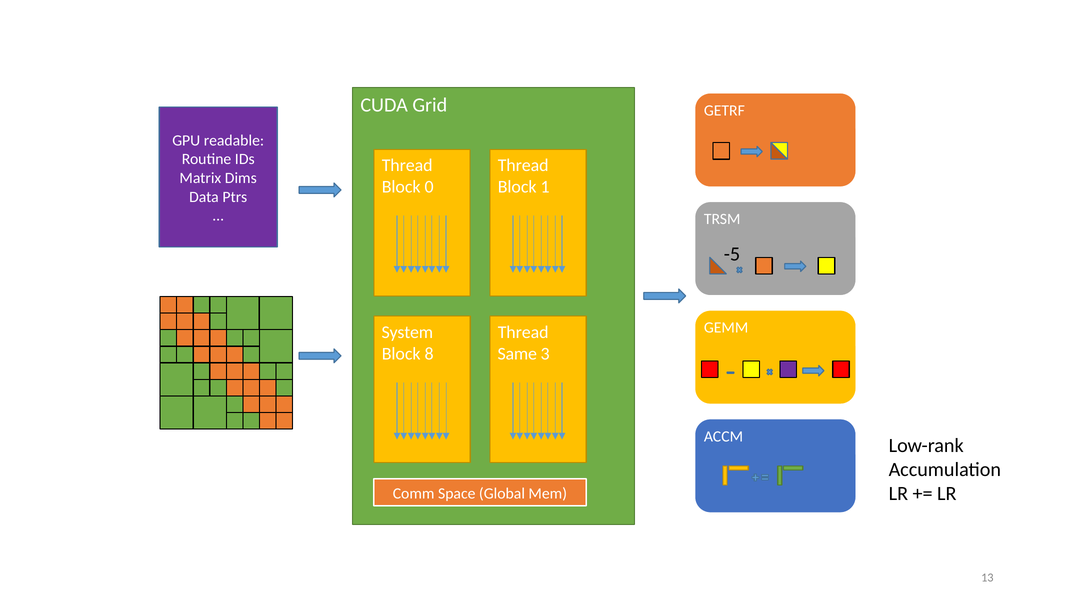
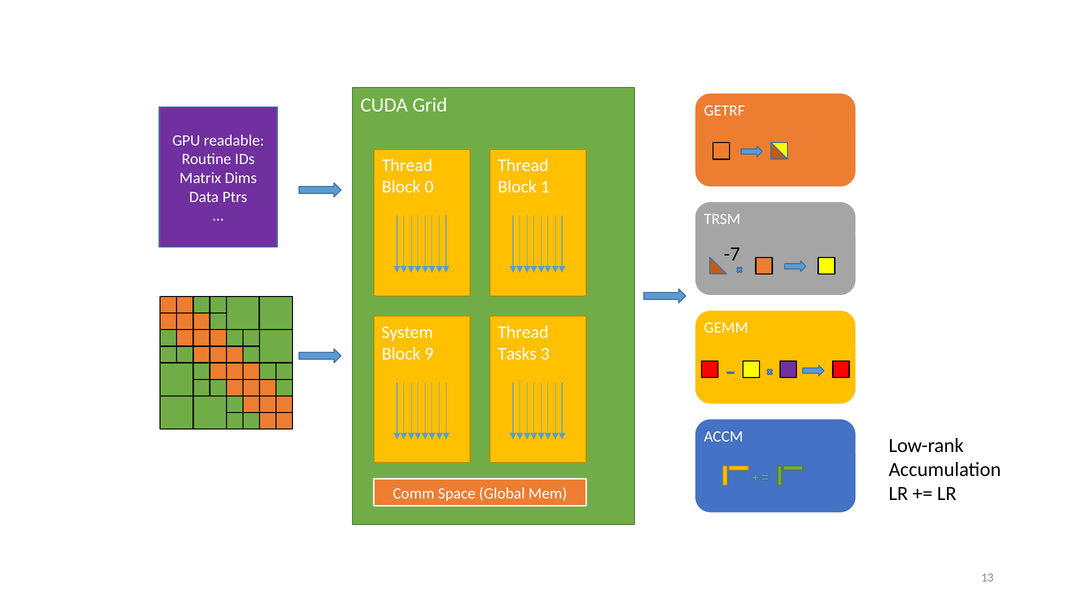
-5: -5 -> -7 (732, 254)
8: 8 -> 9 (429, 353)
Same: Same -> Tasks (517, 353)
